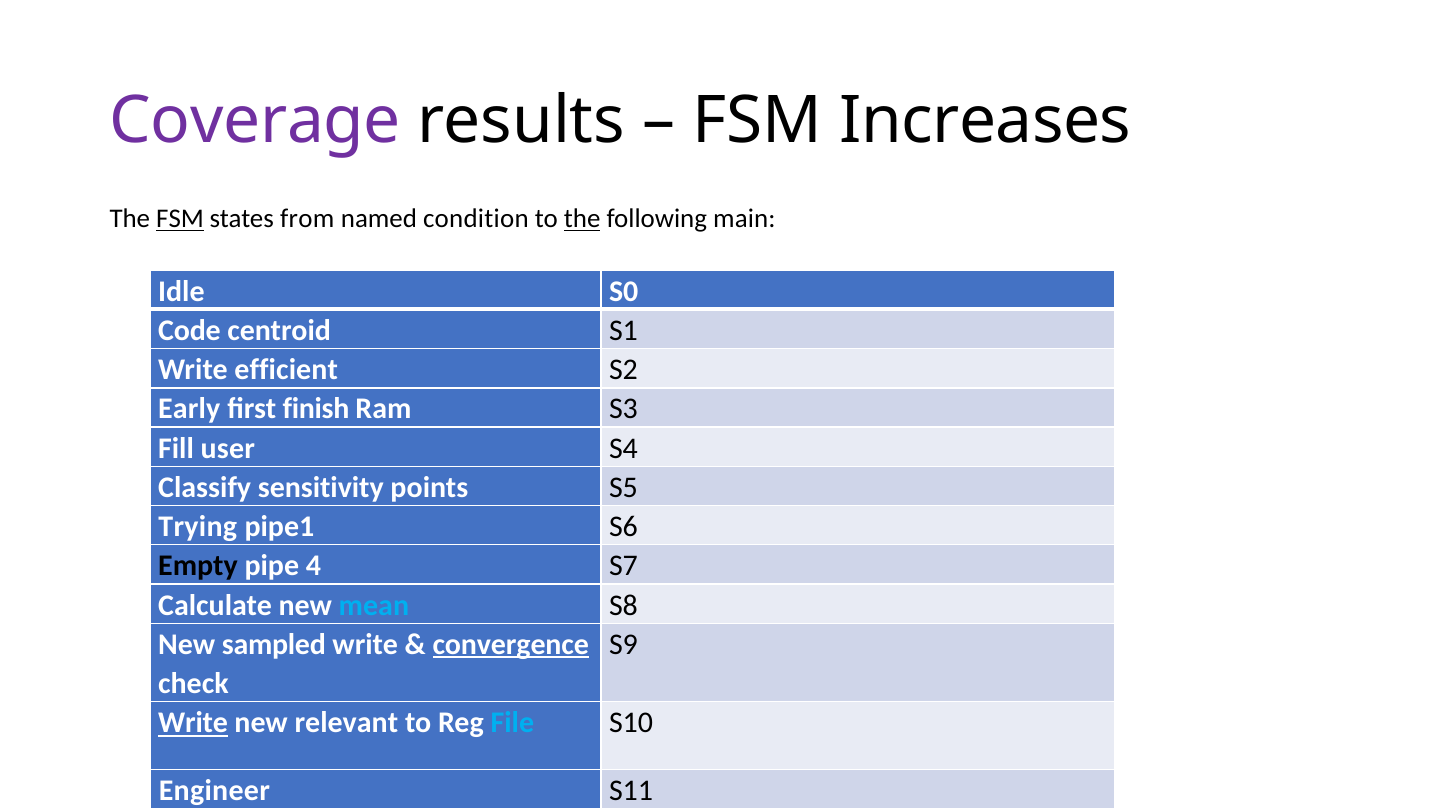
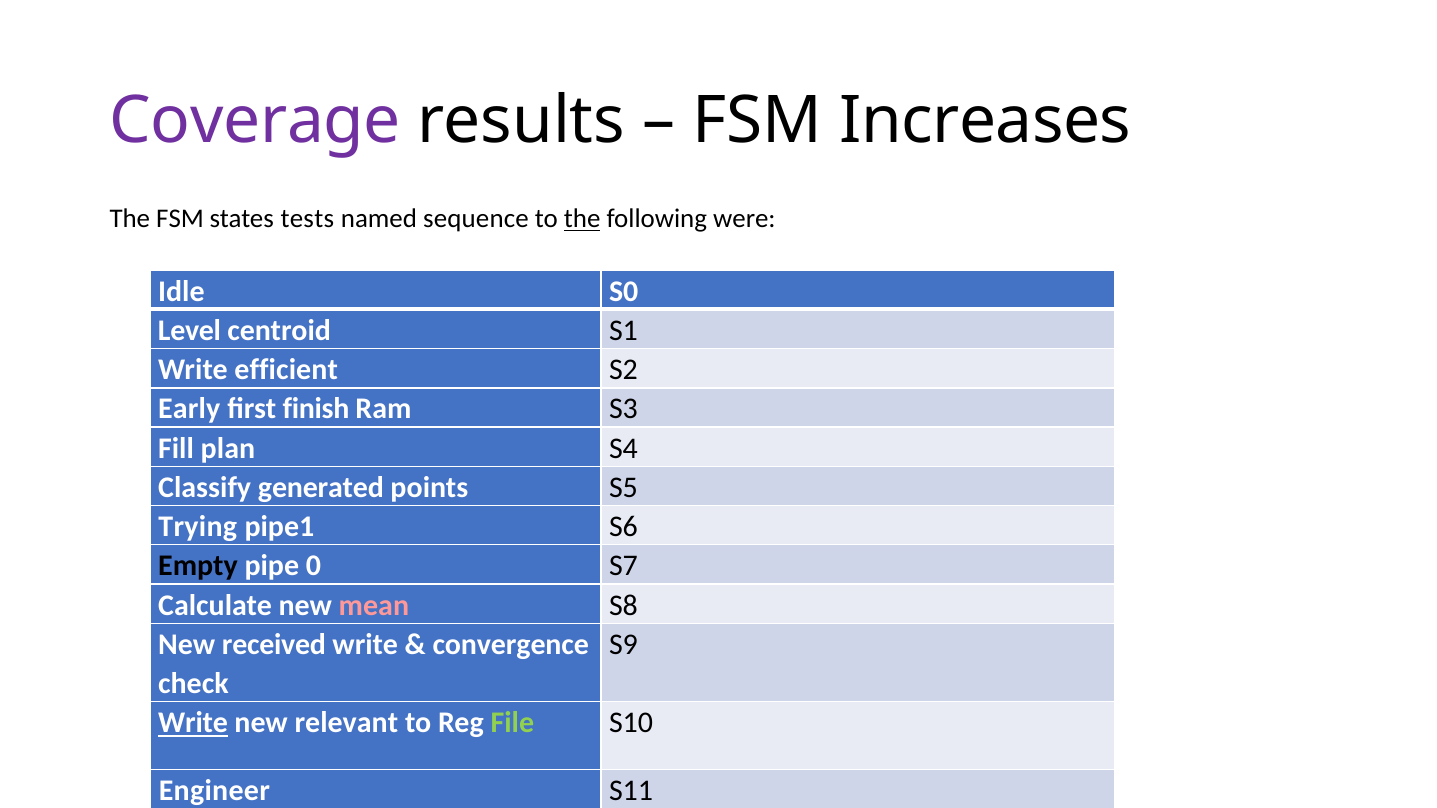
FSM underline: present -> none (180, 219)
from: from -> tests (307, 219)
condition: condition -> sequence (476, 219)
main: main -> were (744, 219)
Code: Code -> Level (190, 331)
user: user -> plan (228, 448)
sensitivity: sensitivity -> generated (321, 488)
4: 4 -> 0 (313, 566)
mean colour: light blue -> pink (374, 605)
sampled: sampled -> received (274, 645)
convergence underline: present -> none (511, 645)
File colour: light blue -> light green (512, 723)
